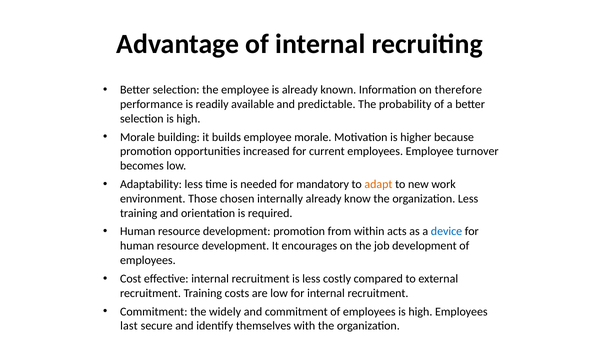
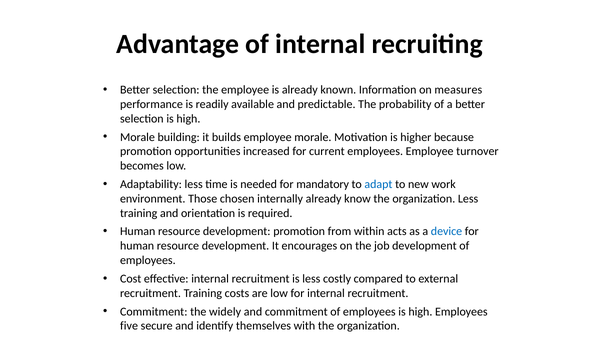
therefore: therefore -> measures (458, 90)
adapt colour: orange -> blue (378, 184)
last: last -> five (129, 326)
